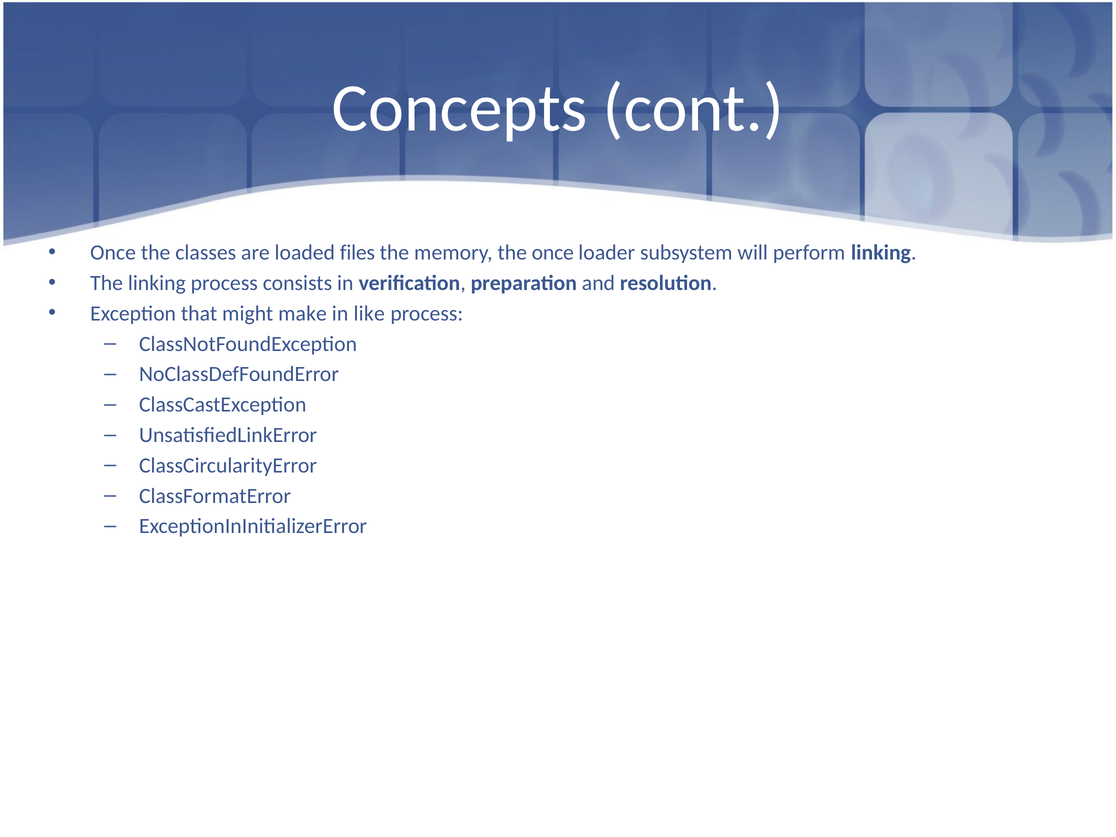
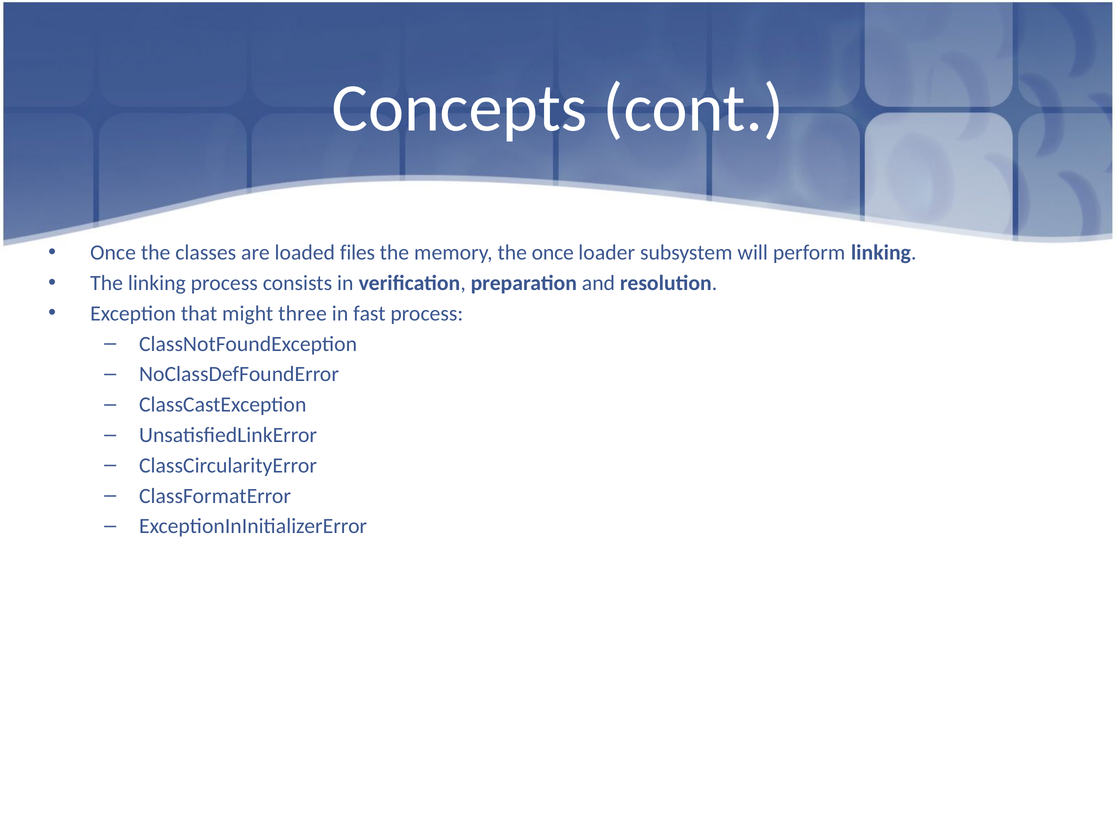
make: make -> three (302, 313)
like: like -> fast (369, 313)
